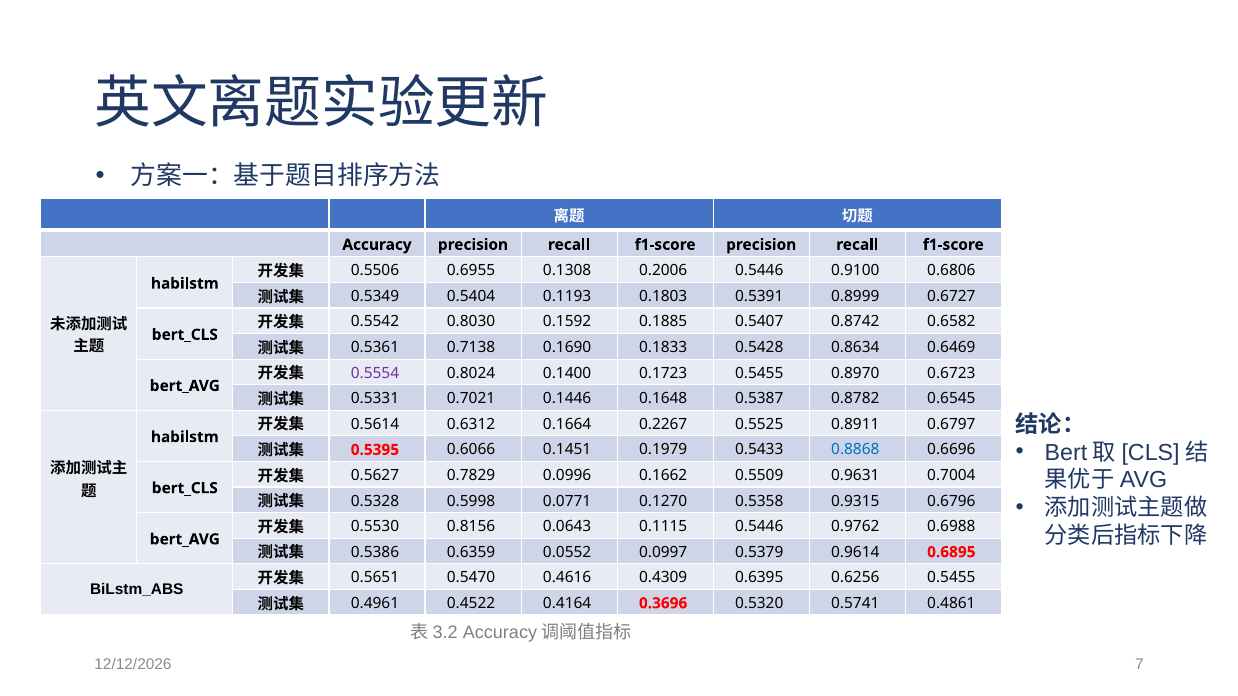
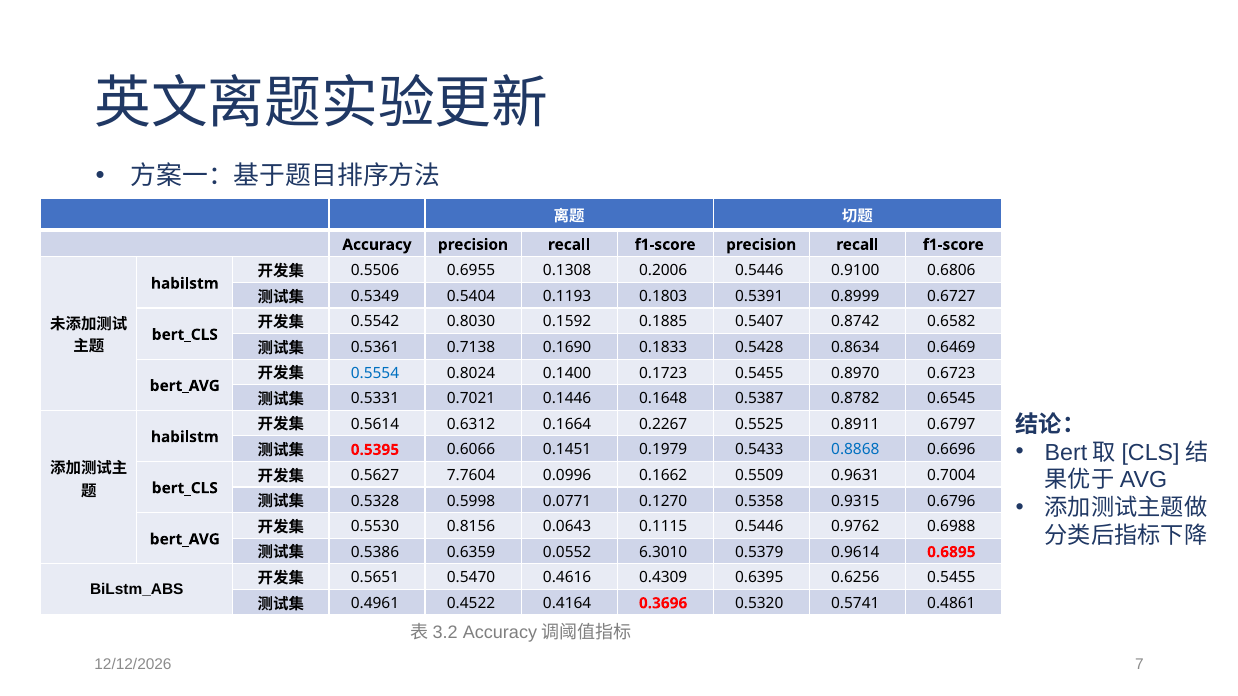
0.5554 colour: purple -> blue (375, 373)
0.7829: 0.7829 -> 7.7604 (471, 476)
0.0997: 0.0997 -> 6.3010 (663, 552)
